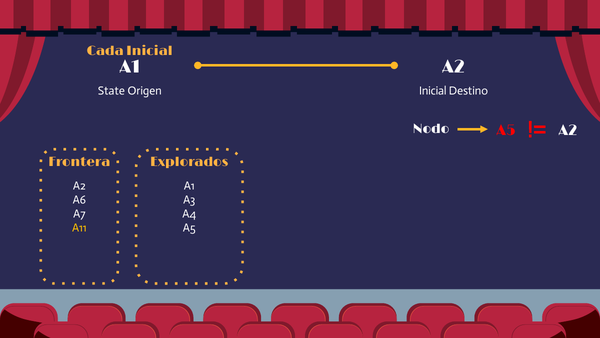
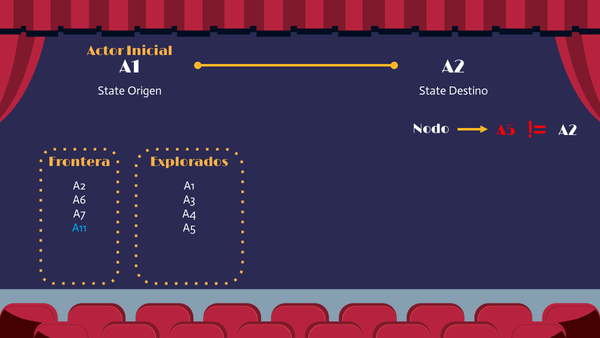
Cada: Cada -> Actor (105, 51)
Origen Inicial: Inicial -> State (433, 91)
A11 colour: yellow -> light blue (79, 228)
